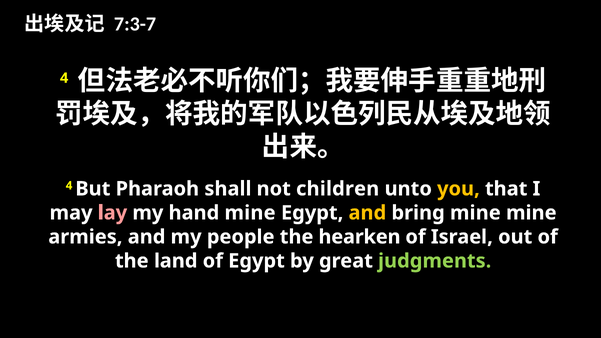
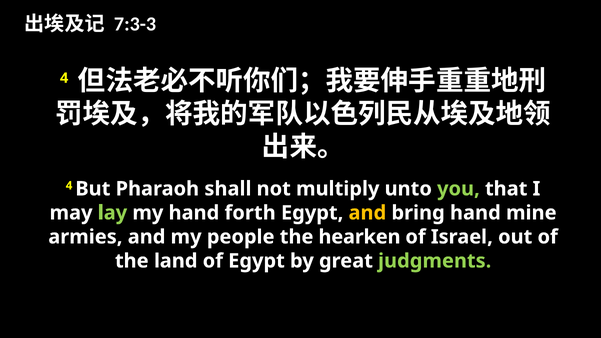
7:3-7: 7:3-7 -> 7:3-3 (135, 24)
children: children -> multiply (338, 189)
you colour: yellow -> light green (458, 189)
lay colour: pink -> light green (112, 213)
hand mine: mine -> forth (250, 213)
bring mine: mine -> hand (475, 213)
